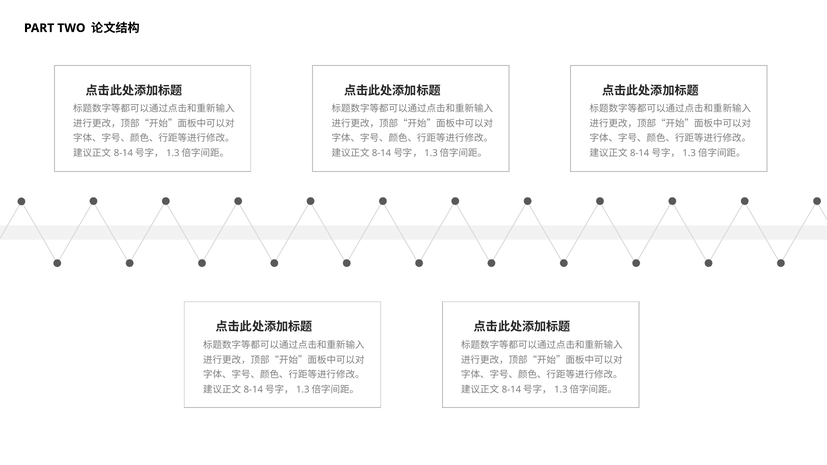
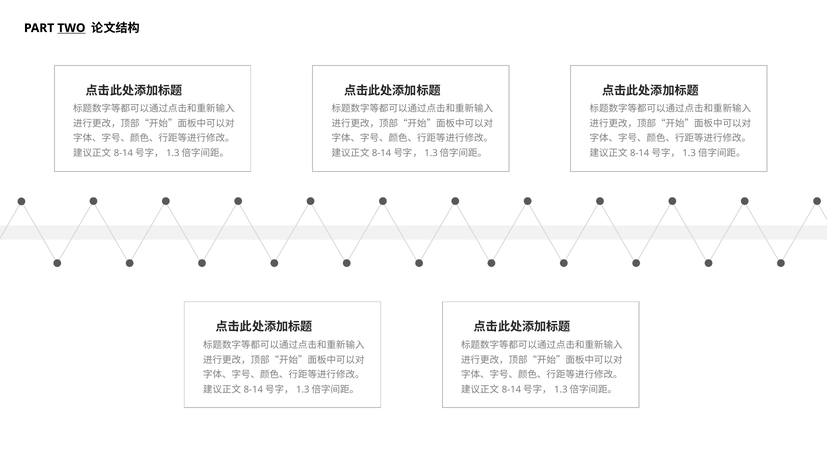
TWO underline: none -> present (71, 28)
